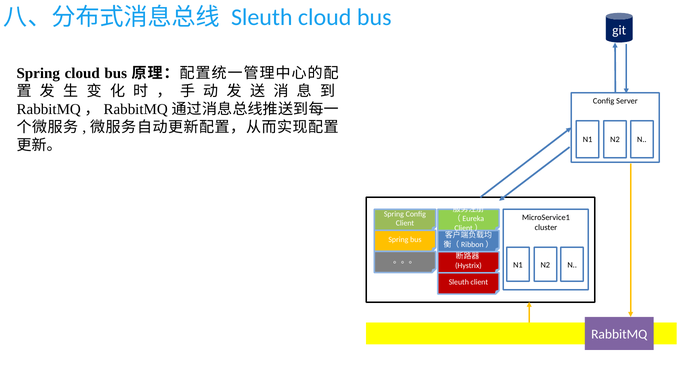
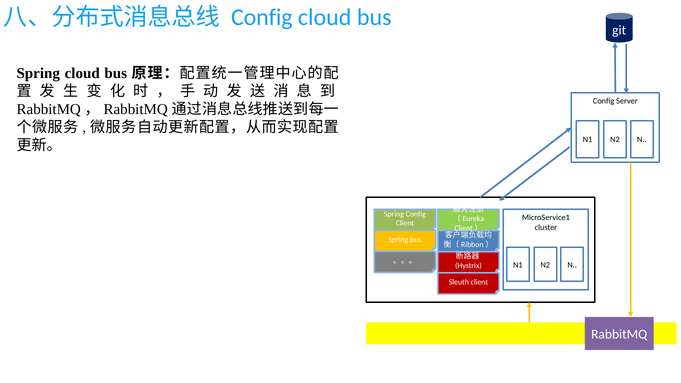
Sleuth: Sleuth -> Config (262, 17)
